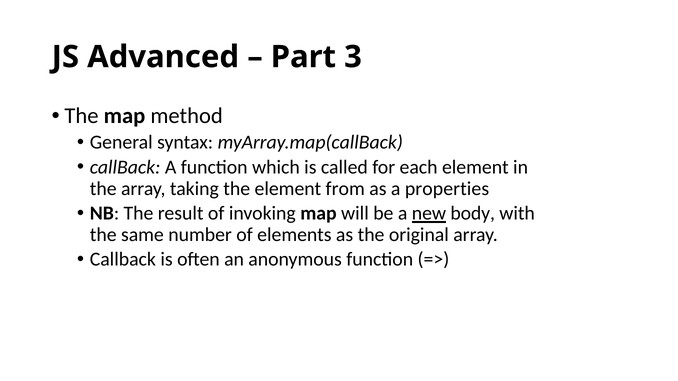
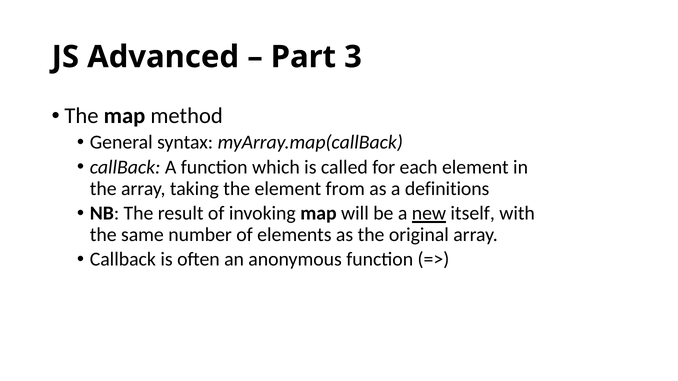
properties: properties -> definitions (447, 189)
body: body -> itself (473, 214)
